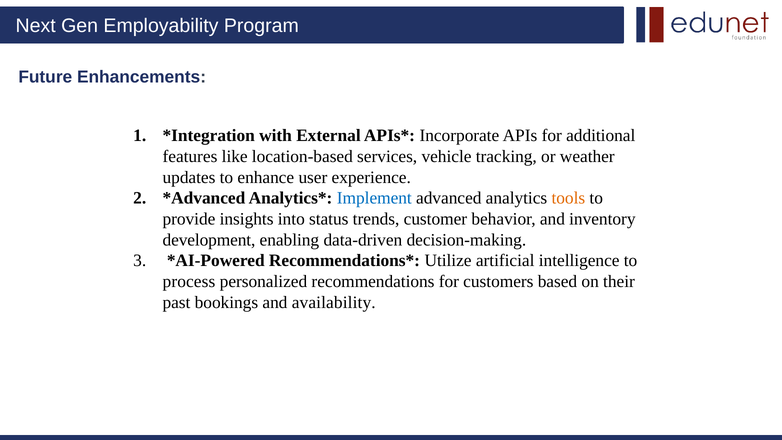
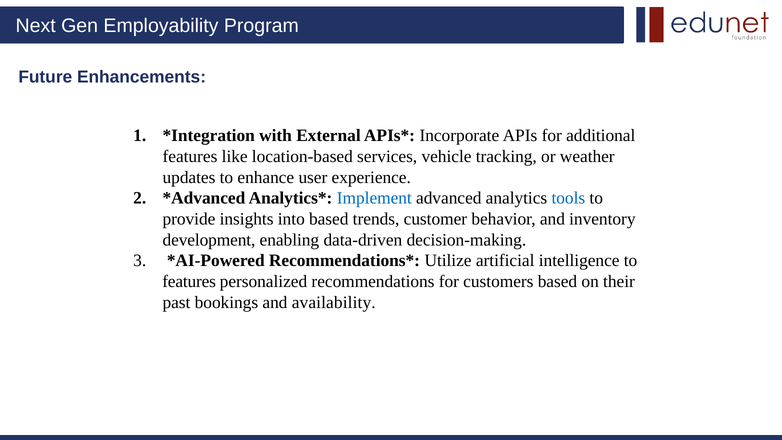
tools colour: orange -> blue (568, 198)
into status: status -> based (329, 219)
process: process -> features (189, 281)
